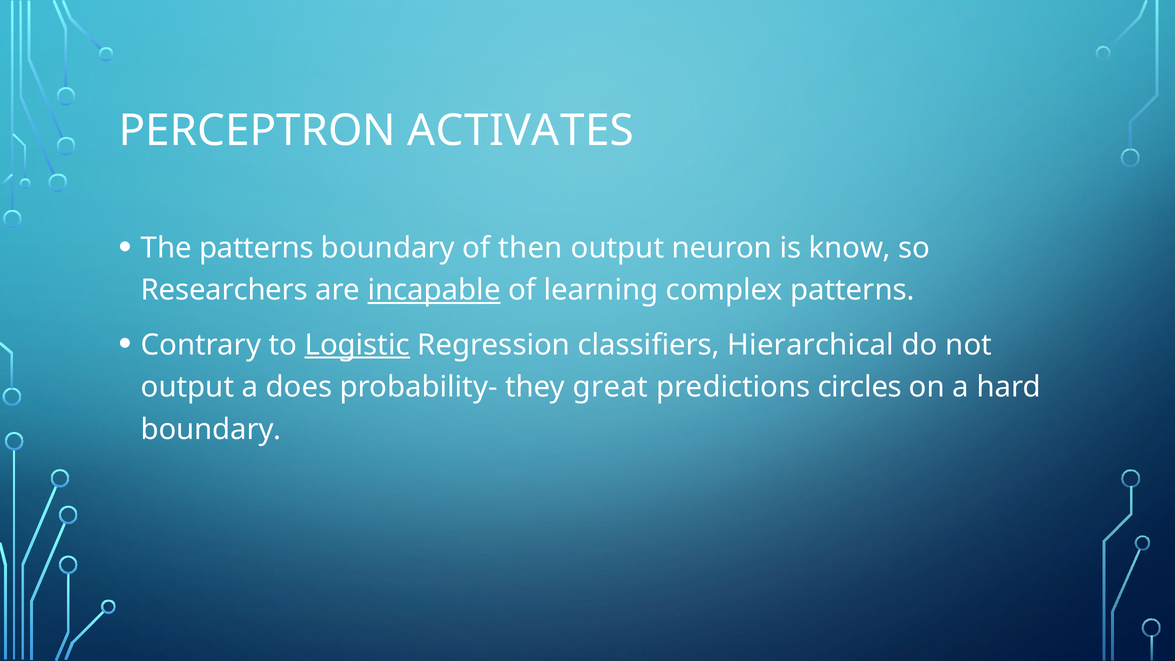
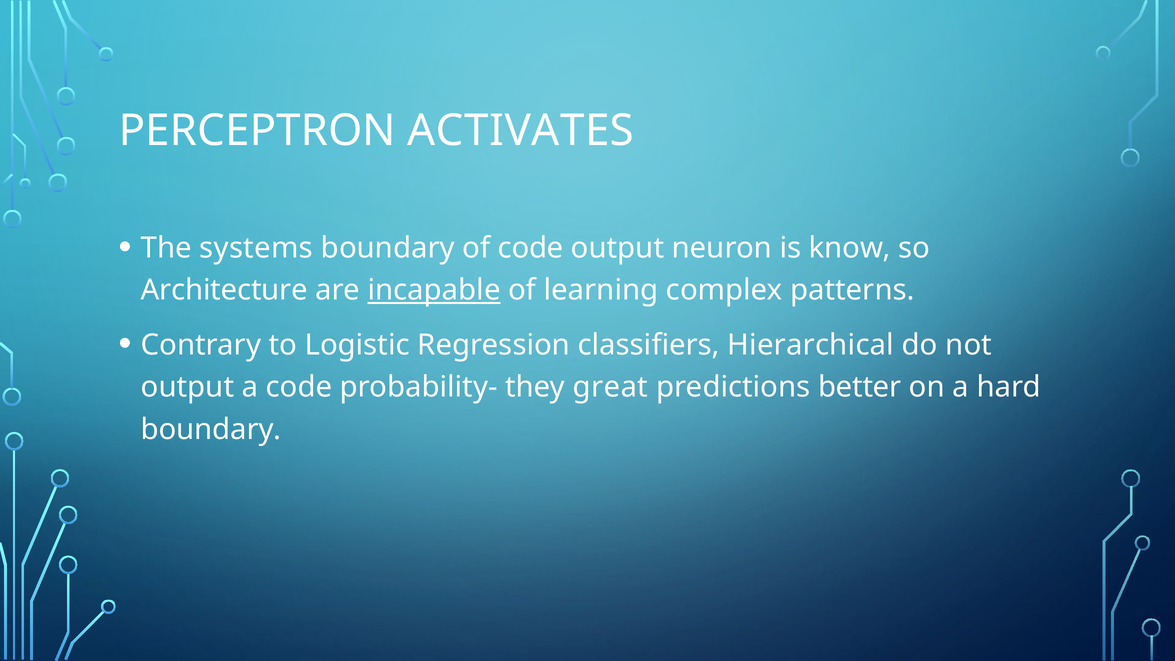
The patterns: patterns -> systems (256, 248)
of then: then -> code (531, 248)
Researchers: Researchers -> Architecture (224, 290)
Logistic underline: present -> none (357, 345)
a does: does -> code (299, 387)
circles: circles -> better (860, 387)
